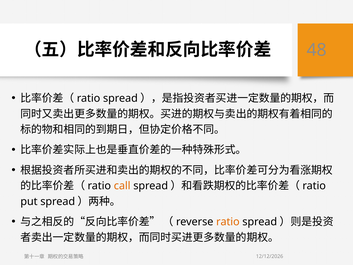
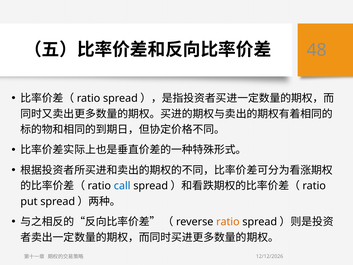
call colour: orange -> blue (122, 186)
